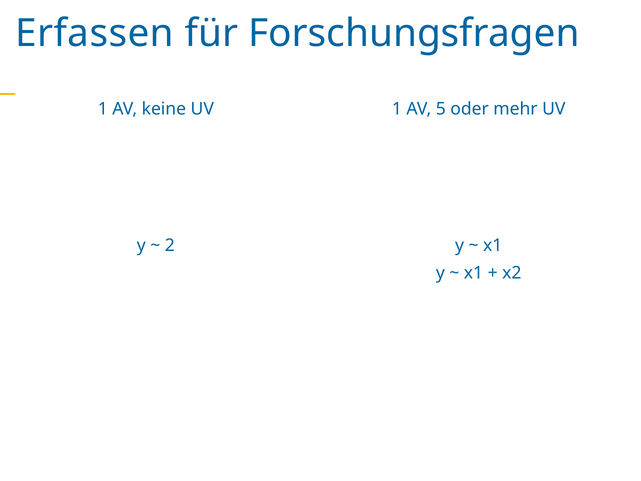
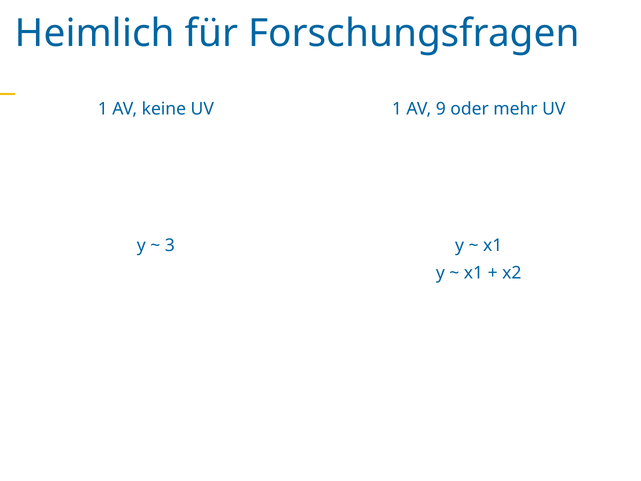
Erfassen: Erfassen -> Heimlich (95, 34)
5: 5 -> 9 (441, 109)
2: 2 -> 3 (170, 245)
